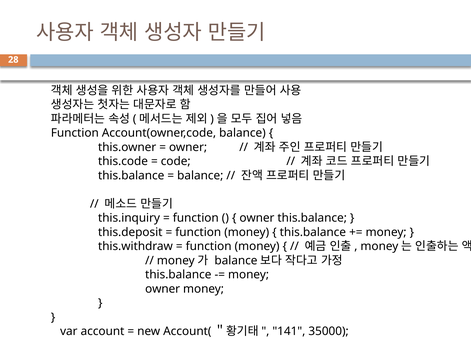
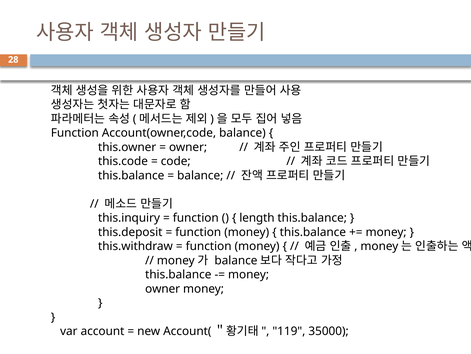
owner: owner -> length (257, 218)
141: 141 -> 119 (289, 331)
